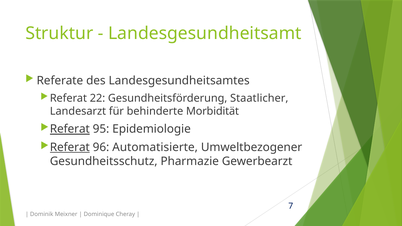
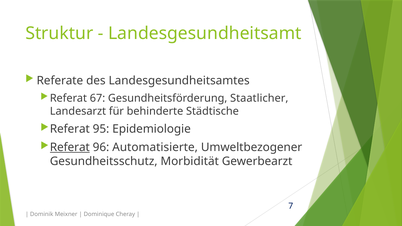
22: 22 -> 67 (97, 98)
Morbidität: Morbidität -> Städtische (212, 111)
Referat underline: present -> none (70, 129)
Pharmazie: Pharmazie -> Morbidität (190, 162)
